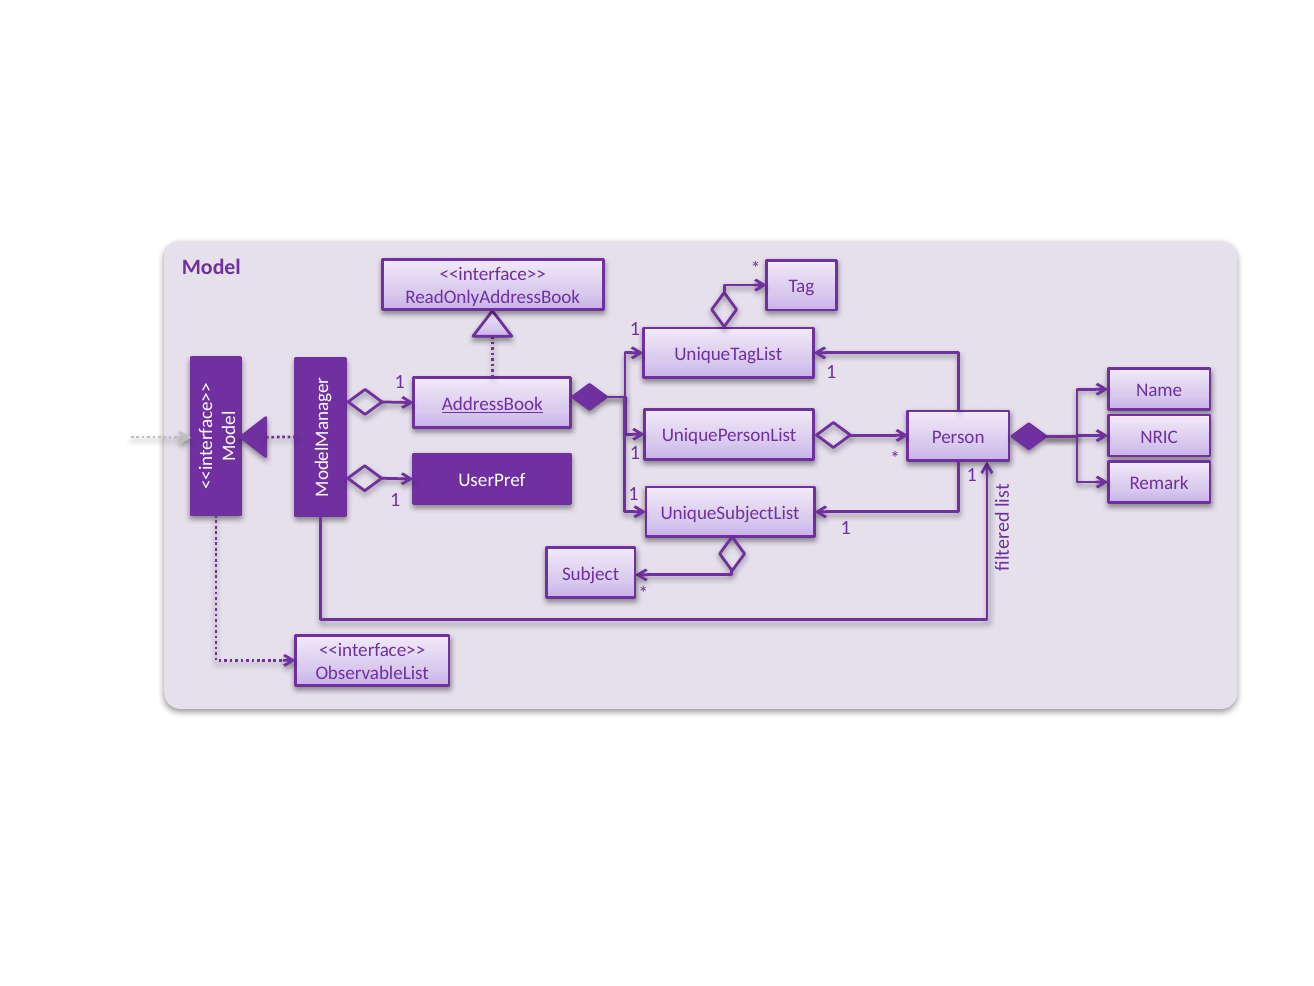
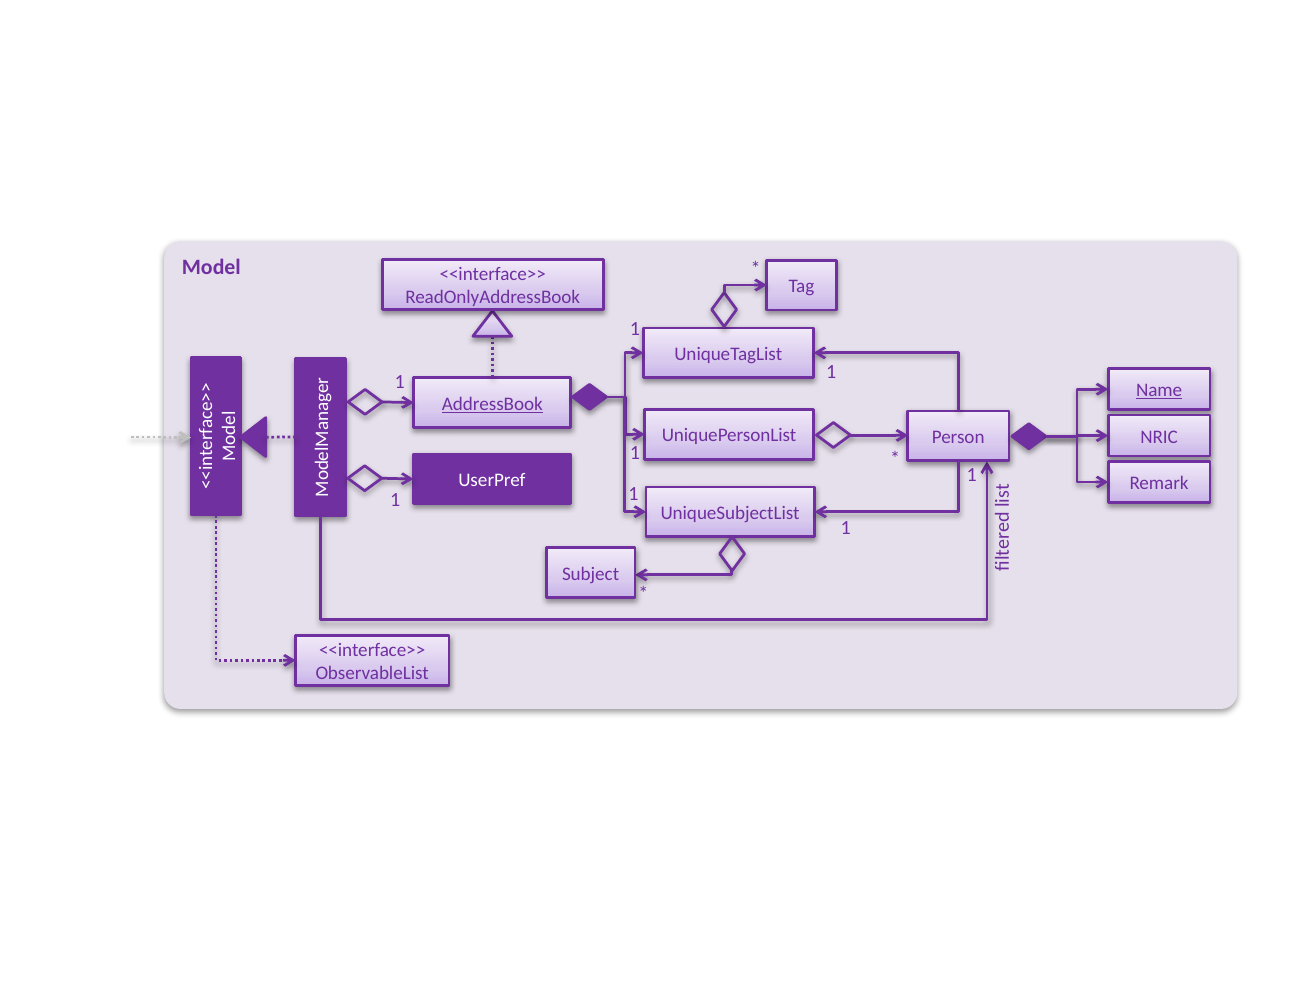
Name underline: none -> present (1159, 390)
